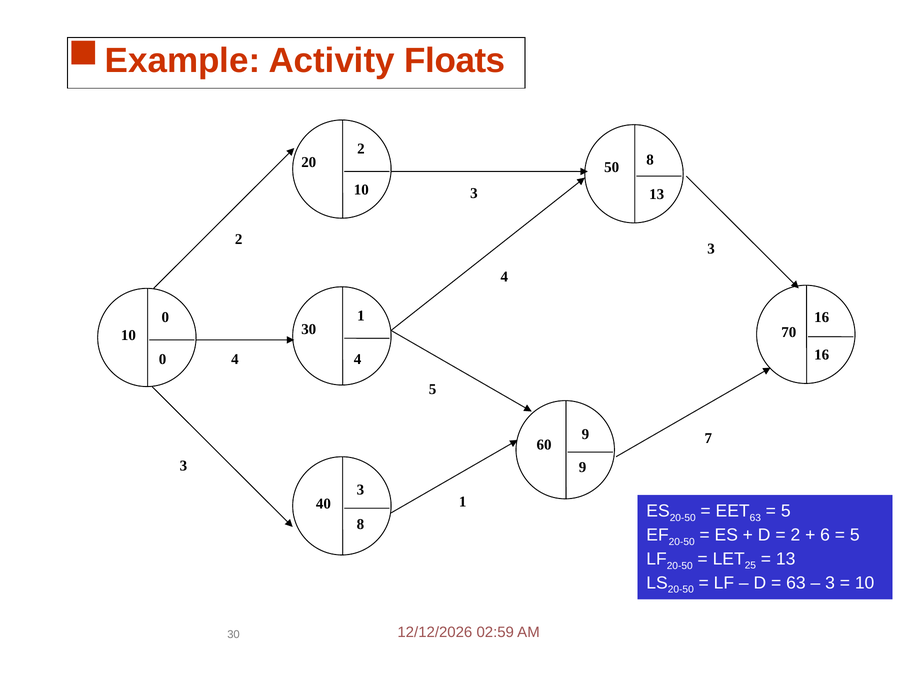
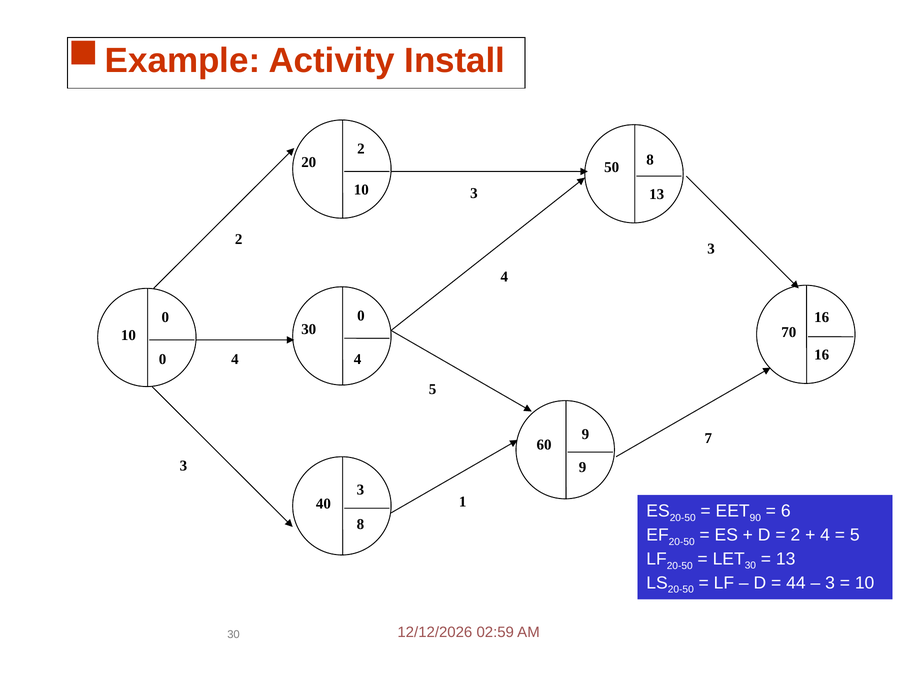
Floats: Floats -> Install (455, 61)
0 1: 1 -> 0 (361, 316)
63: 63 -> 90 (755, 518)
5: 5 -> 6 (786, 511)
6: 6 -> 4 (825, 535)
25: 25 -> 30 (750, 566)
63: 63 -> 44 (796, 583)
